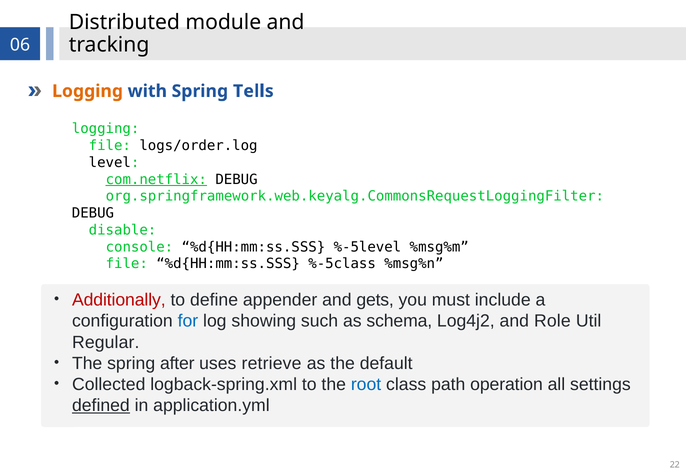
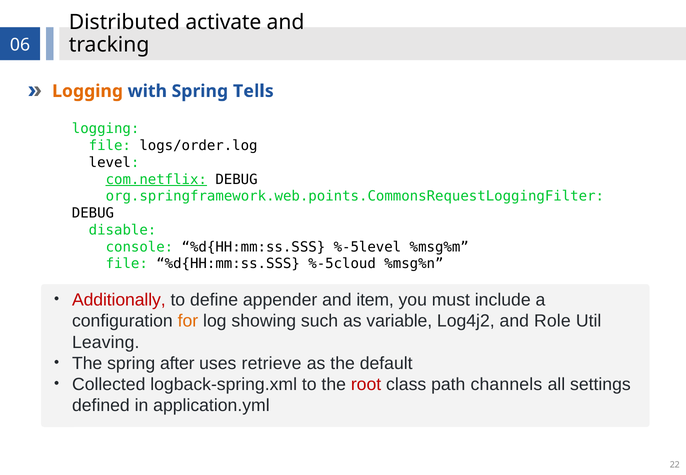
module: module -> activate (223, 22)
org.springframework.web.keyalg.CommonsRequestLoggingFilter: org.springframework.web.keyalg.CommonsRequestLoggingFilter -> org.springframework.web.points.CommonsRequestLoggingFilter (355, 196)
%-5class: %-5class -> %-5cloud (342, 264)
gets: gets -> item (375, 300)
for colour: blue -> orange (188, 321)
schema: schema -> variable (399, 321)
Regular: Regular -> Leaving (106, 342)
root colour: blue -> red (366, 384)
operation: operation -> channels (506, 384)
defined underline: present -> none (101, 405)
